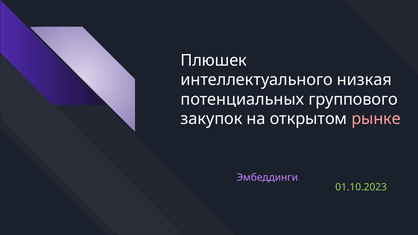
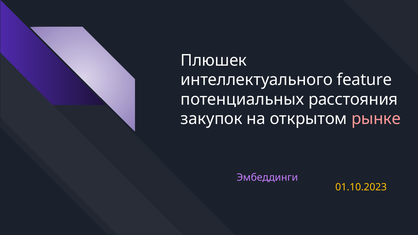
низкая: низкая -> feature (364, 80)
группового: группового -> расстояния (353, 99)
01.10.2023 colour: light green -> yellow (361, 187)
